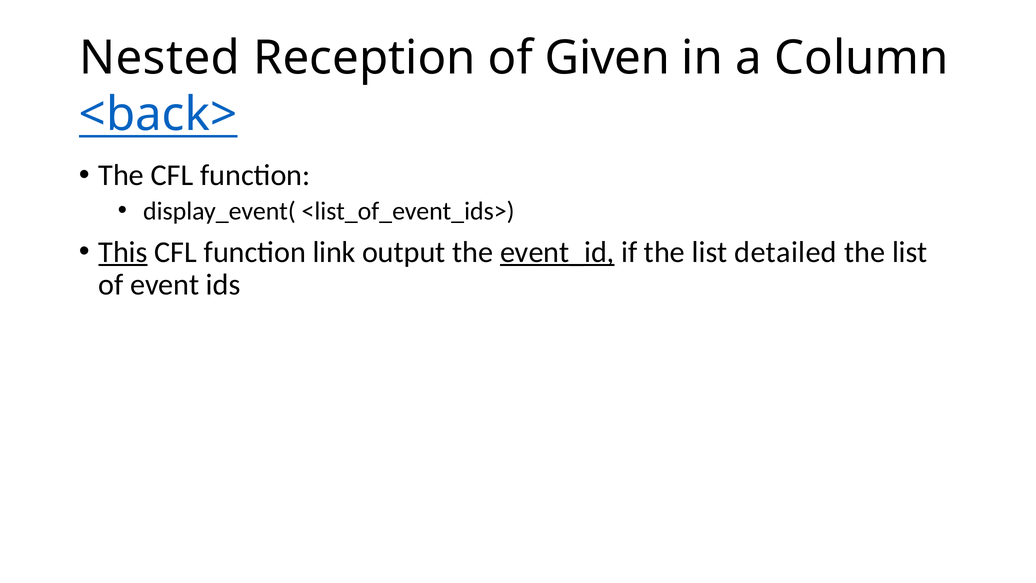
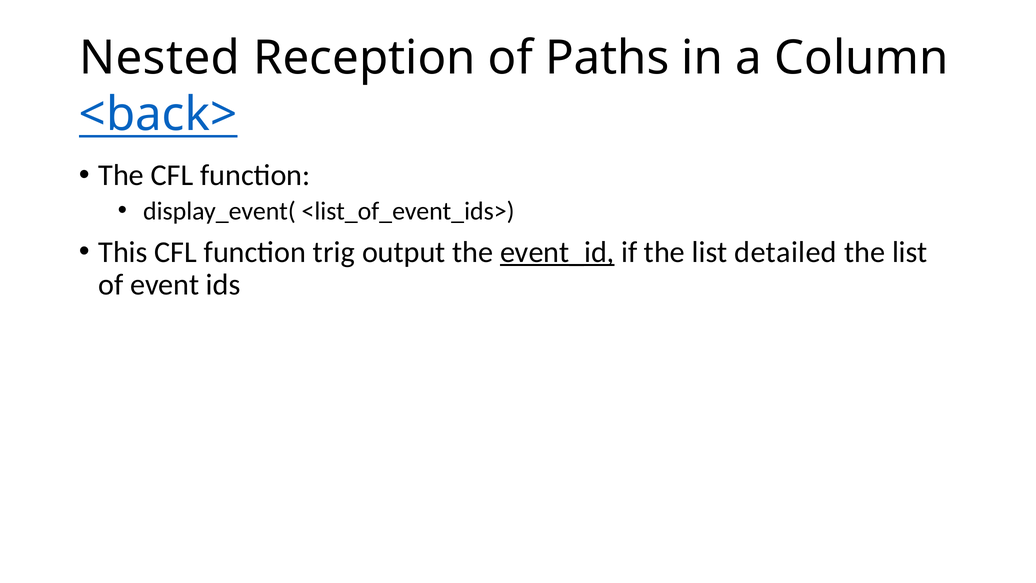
Given: Given -> Paths (607, 58)
This underline: present -> none (123, 252)
link: link -> trig (334, 252)
